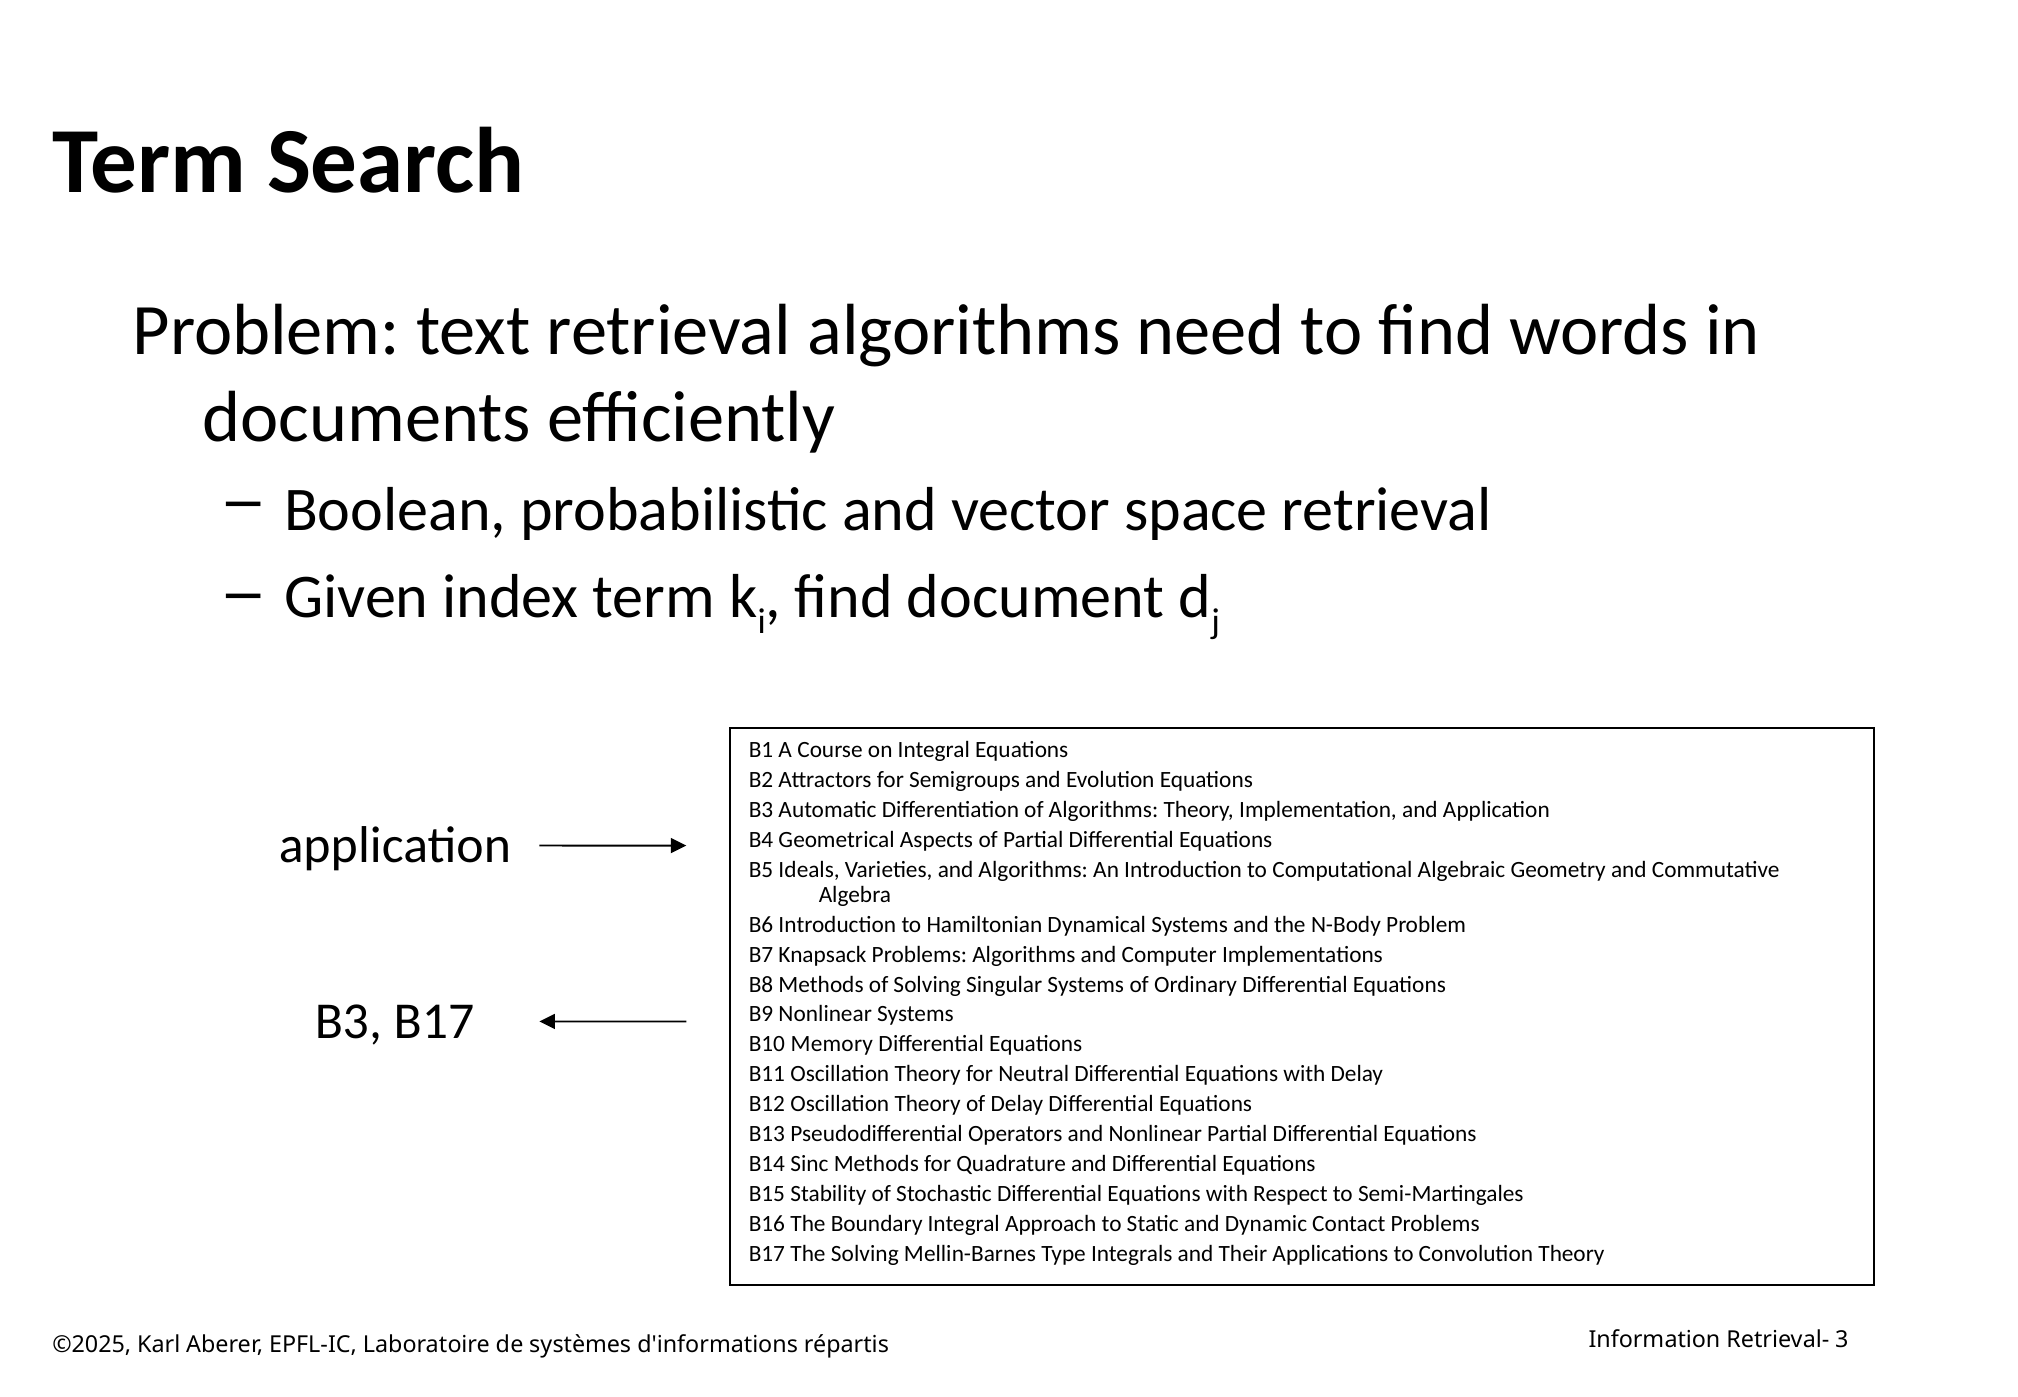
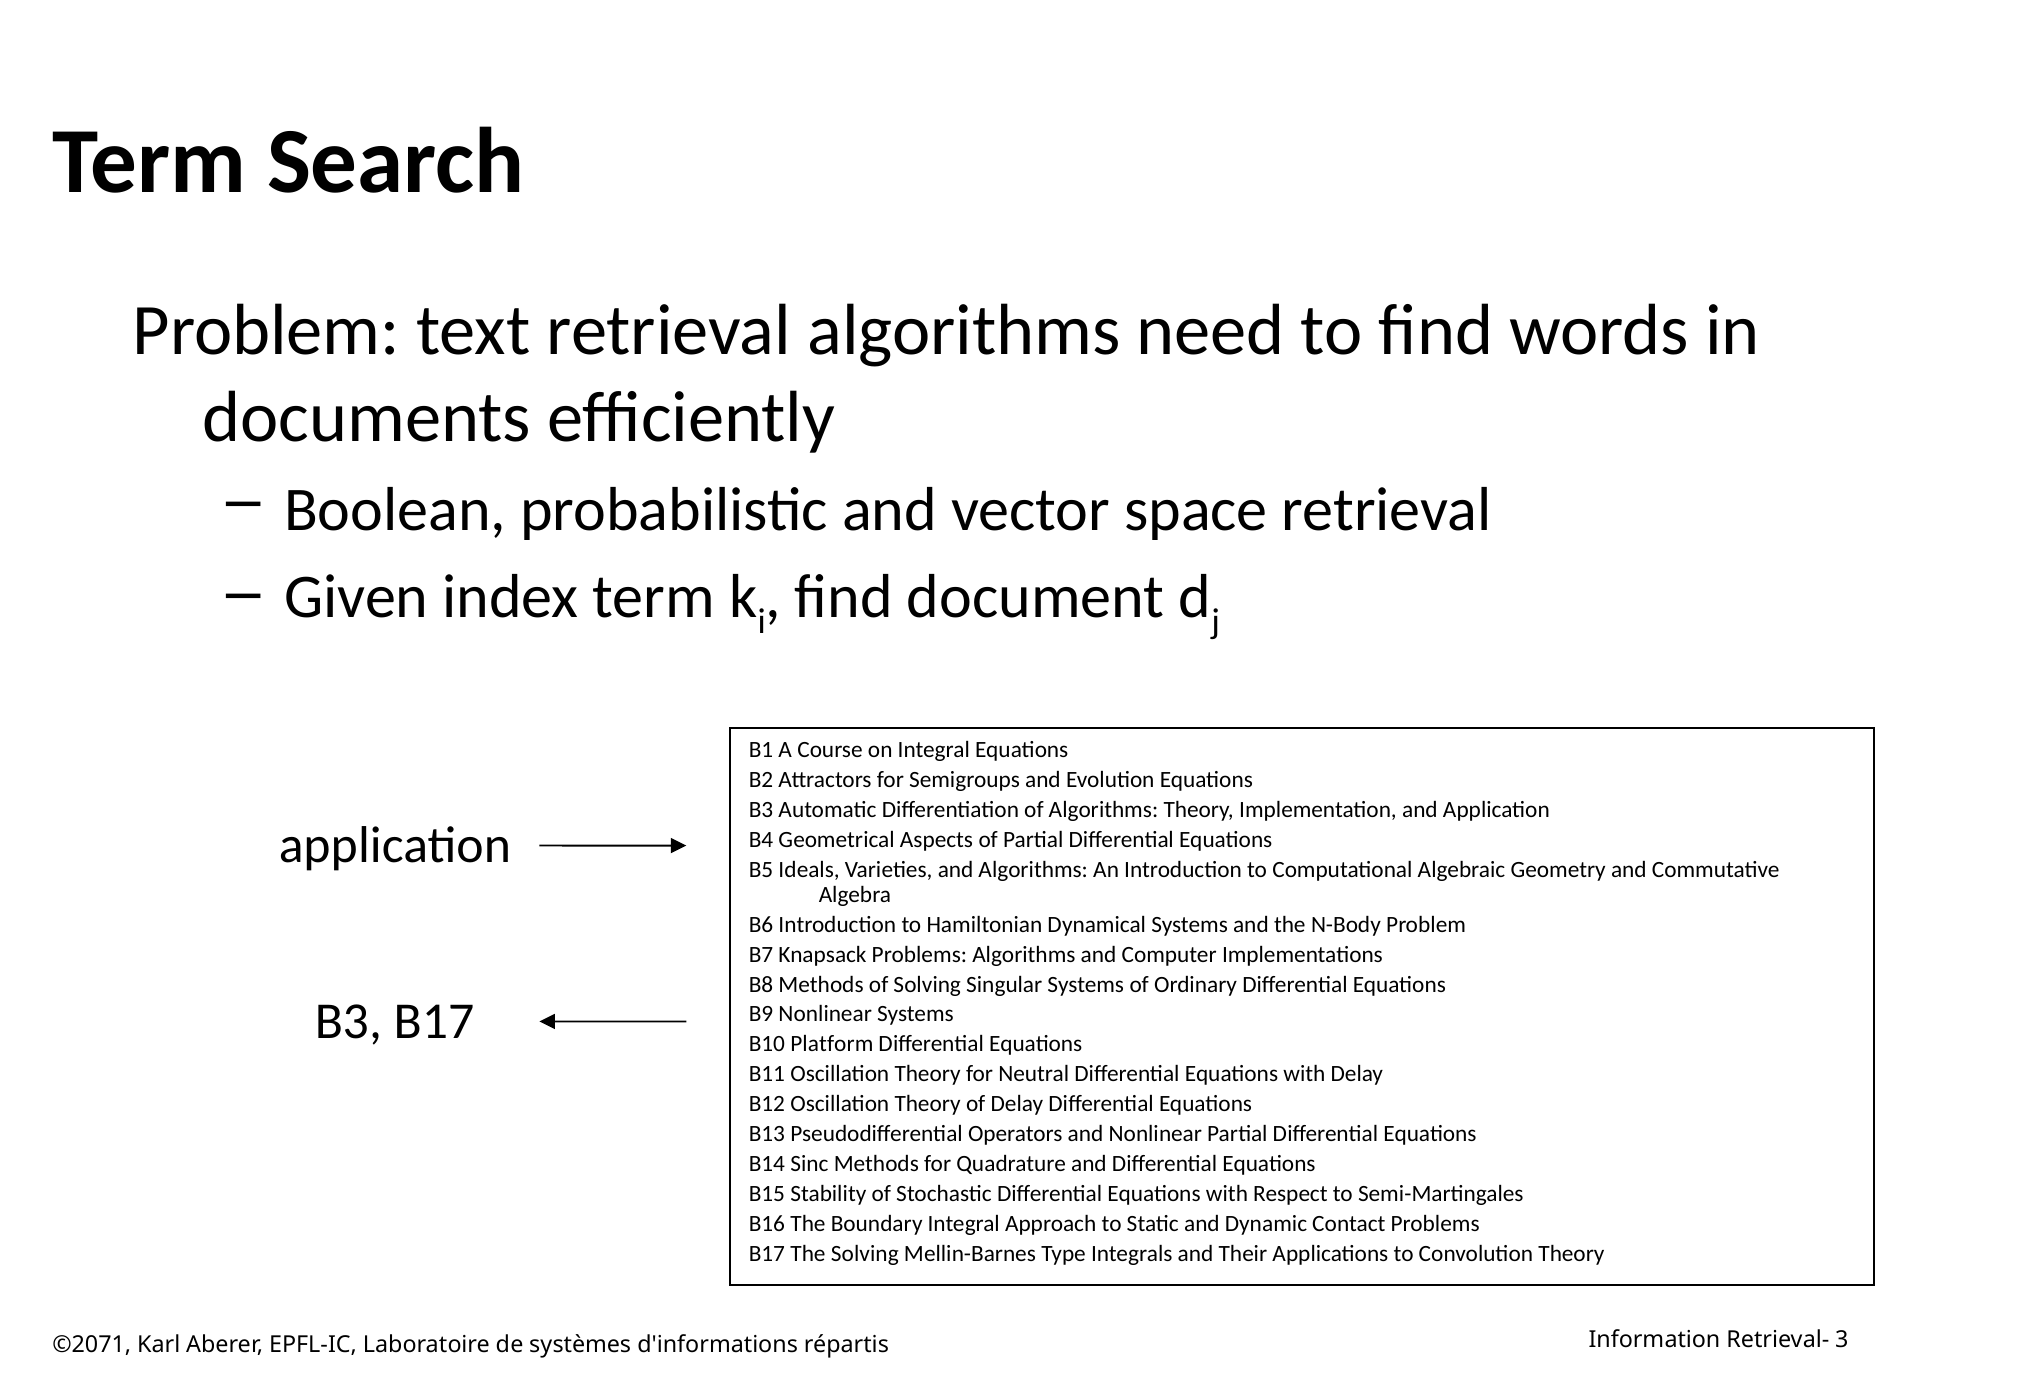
Memory: Memory -> Platform (832, 1044)
©2025: ©2025 -> ©2071 (92, 1344)
